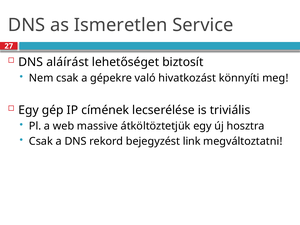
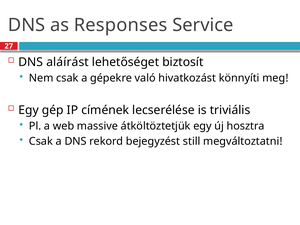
Ismeretlen: Ismeretlen -> Responses (121, 25)
link: link -> still (192, 141)
